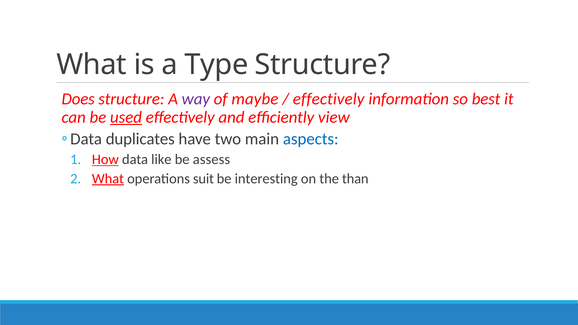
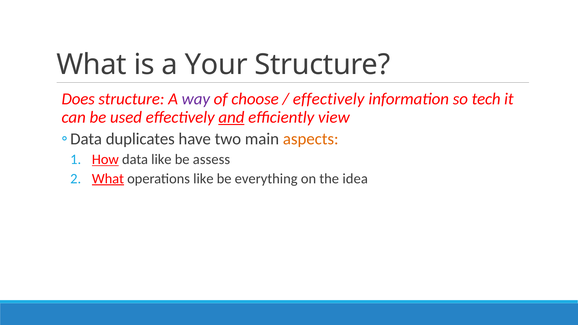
Type: Type -> Your (216, 65)
maybe: maybe -> choose (255, 99)
best: best -> tech (486, 99)
used underline: present -> none (126, 117)
and underline: none -> present (231, 117)
aspects colour: blue -> orange (311, 139)
operations suit: suit -> like (203, 179)
interesting: interesting -> everything (266, 179)
than: than -> idea (355, 179)
